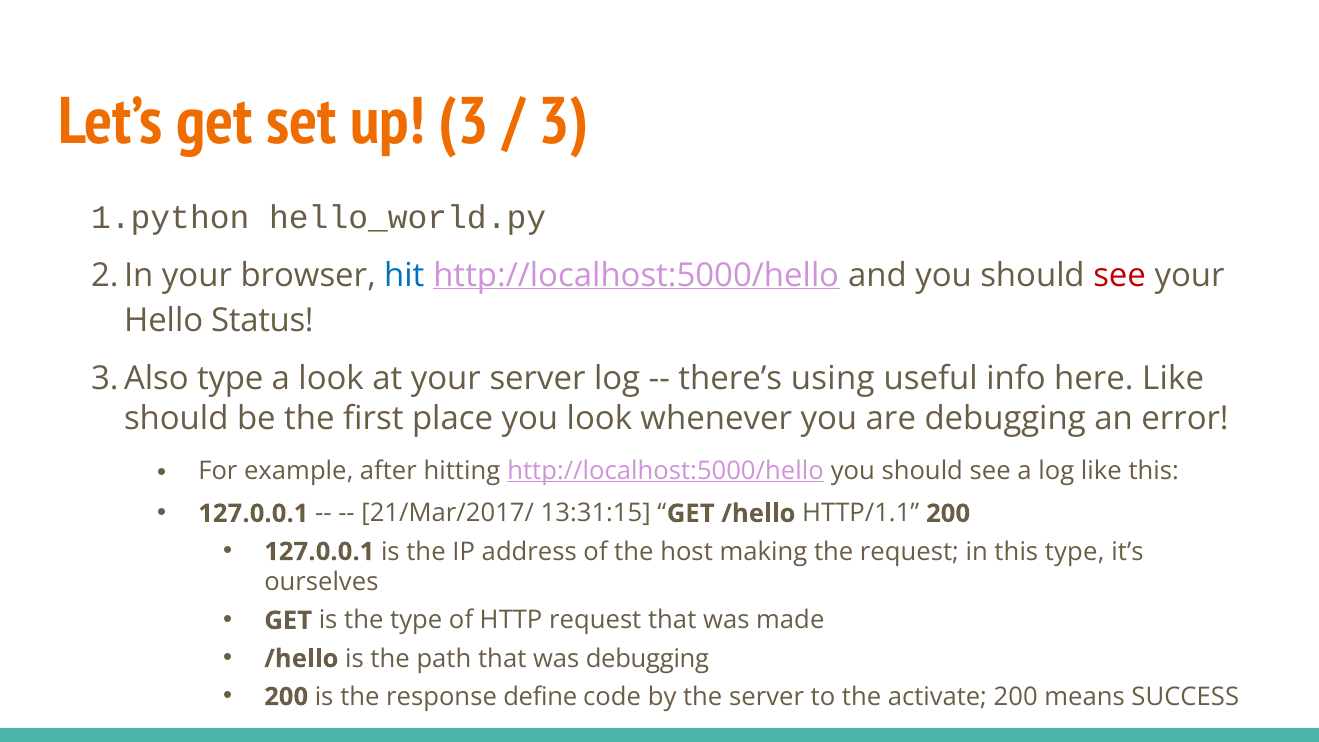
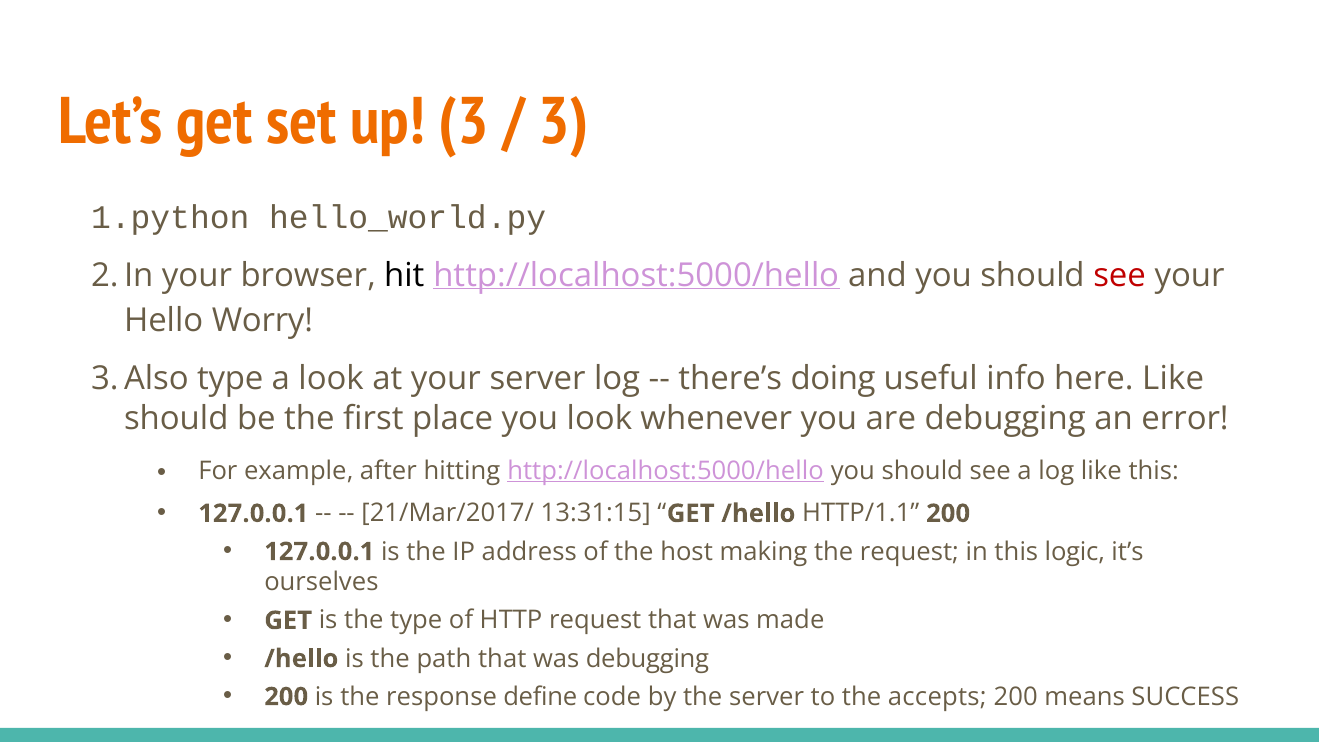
hit colour: blue -> black (404, 276)
Status: Status -> Worry (262, 321)
using: using -> doing (833, 379)
this type: type -> logic (1075, 552)
activate: activate -> accepts (937, 697)
